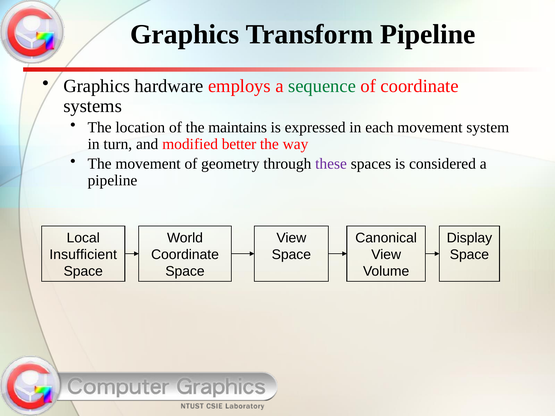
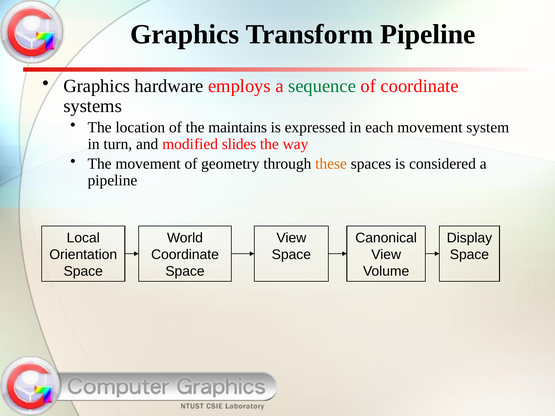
better: better -> slides (239, 144)
these colour: purple -> orange (331, 164)
Insufficient: Insufficient -> Orientation (83, 255)
